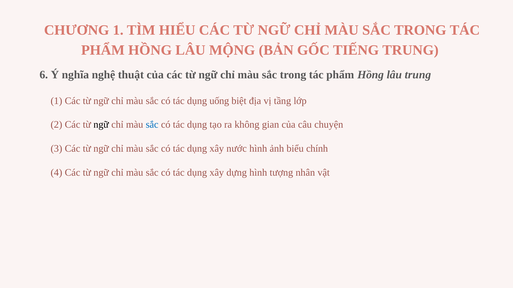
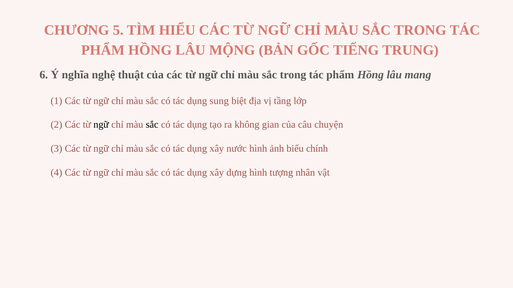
CHƯƠNG 1: 1 -> 5 (118, 30)
lâu trung: trung -> mang (418, 75)
uống: uống -> sung (219, 101)
sắc colour: blue -> black (152, 125)
